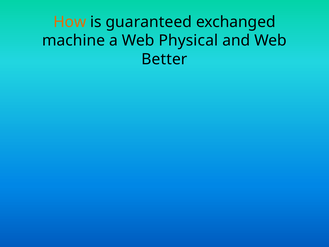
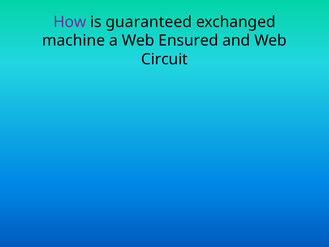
How colour: orange -> purple (70, 22)
Physical: Physical -> Ensured (188, 41)
Better: Better -> Circuit (164, 59)
